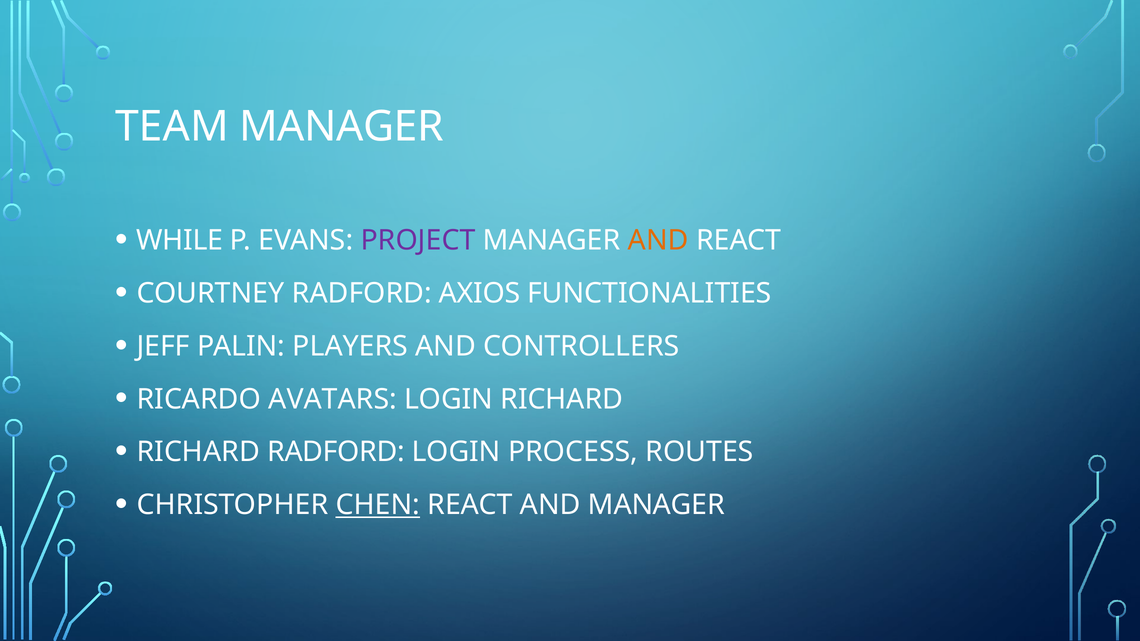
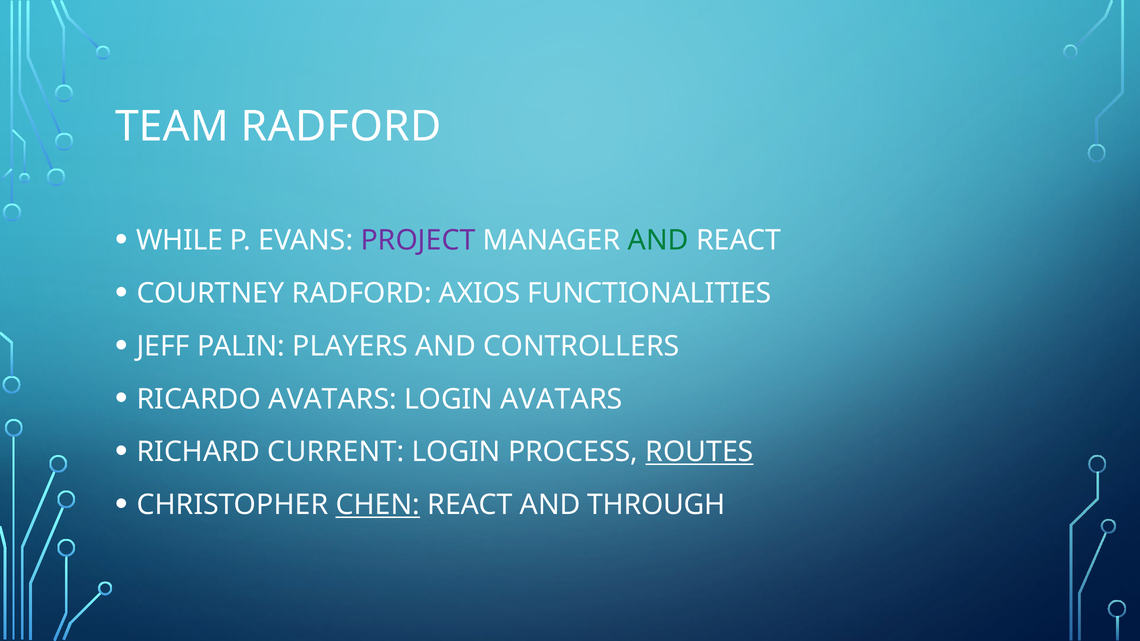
TEAM MANAGER: MANAGER -> RADFORD (341, 127)
AND colour: orange -> green (658, 241)
LOGIN RICHARD: RICHARD -> AVATARS (562, 399)
RICHARD RADFORD: RADFORD -> CURRENT (336, 452)
ROUTES underline: none -> present (699, 452)
AND MANAGER: MANAGER -> THROUGH (656, 505)
